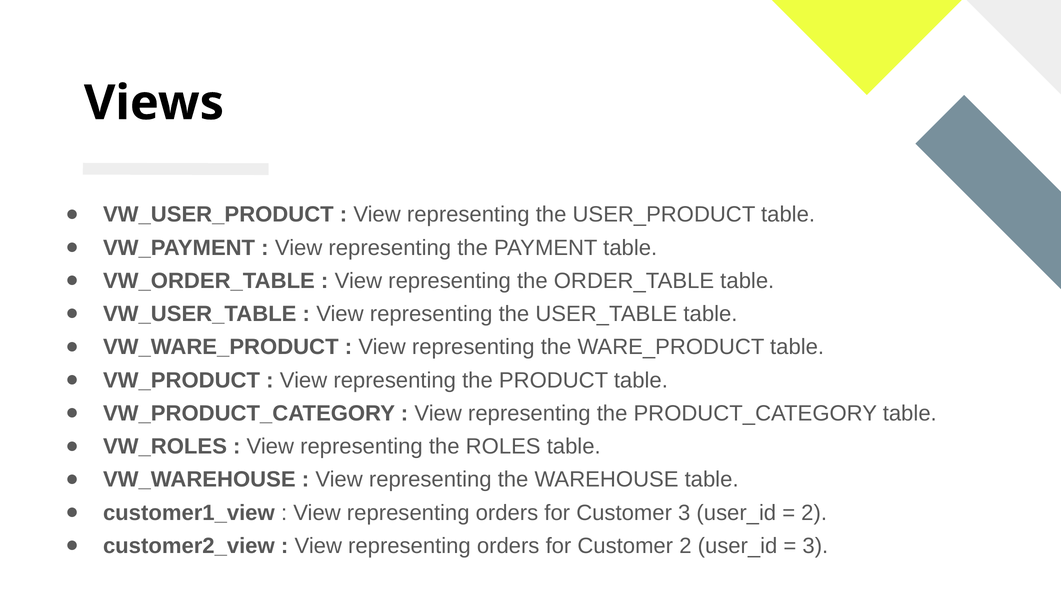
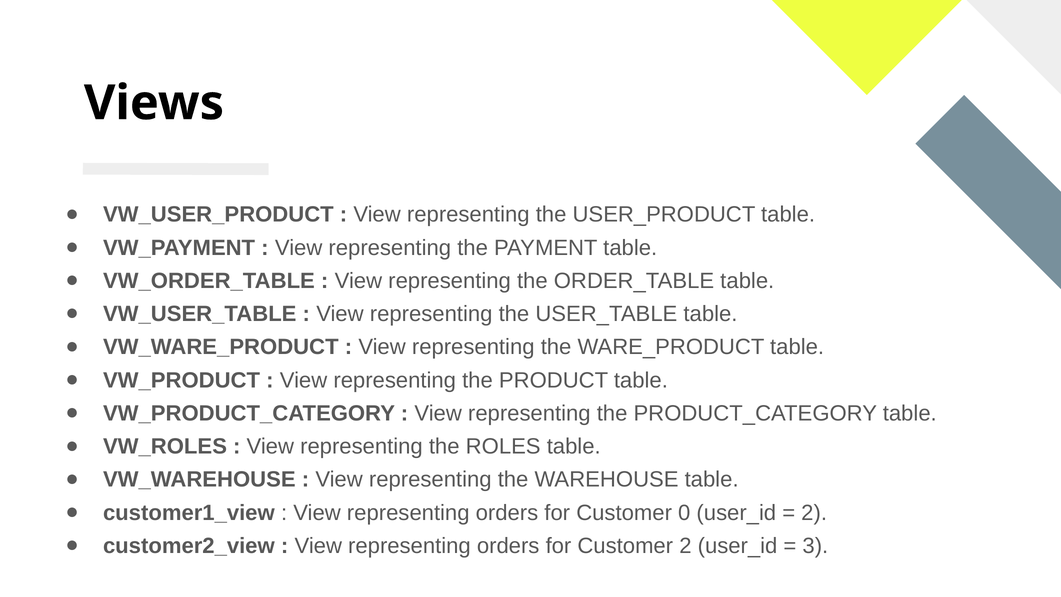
Customer 3: 3 -> 0 (684, 513)
